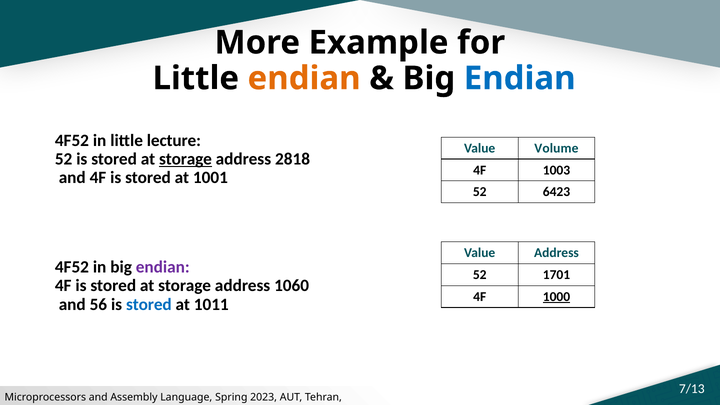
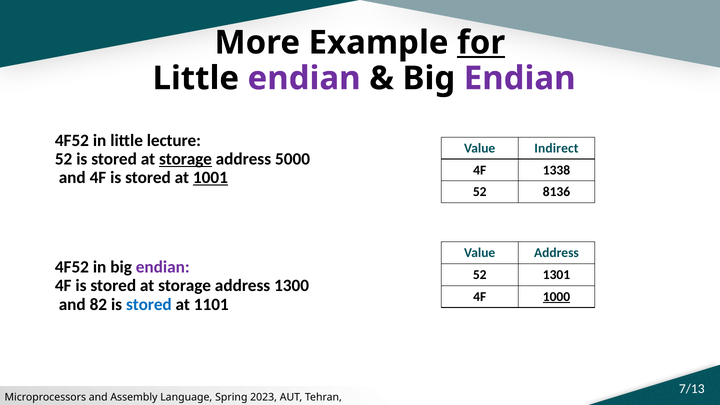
for underline: none -> present (481, 43)
endian colour: orange -> purple (304, 78)
Endian colour: blue -> purple (520, 78)
Volume: Volume -> Indirect (556, 148)
2818: 2818 -> 5000 (293, 159)
1003: 1003 -> 1338 (556, 170)
1001 underline: none -> present (210, 178)
6423: 6423 -> 8136 (556, 192)
1701: 1701 -> 1301 (556, 275)
1060: 1060 -> 1300 (292, 286)
56: 56 -> 82 (98, 304)
1011: 1011 -> 1101 (211, 304)
